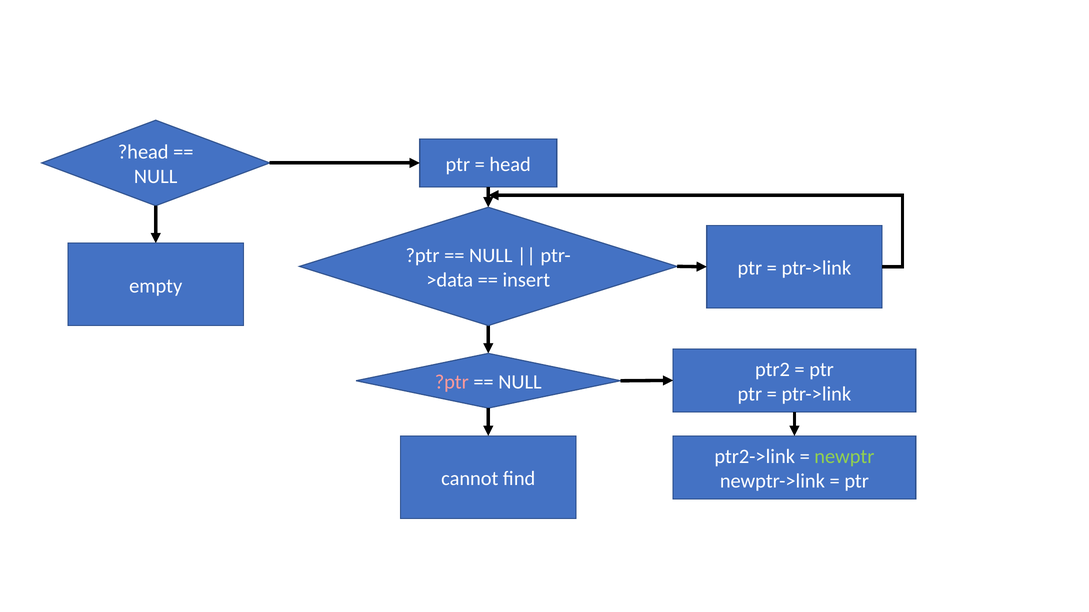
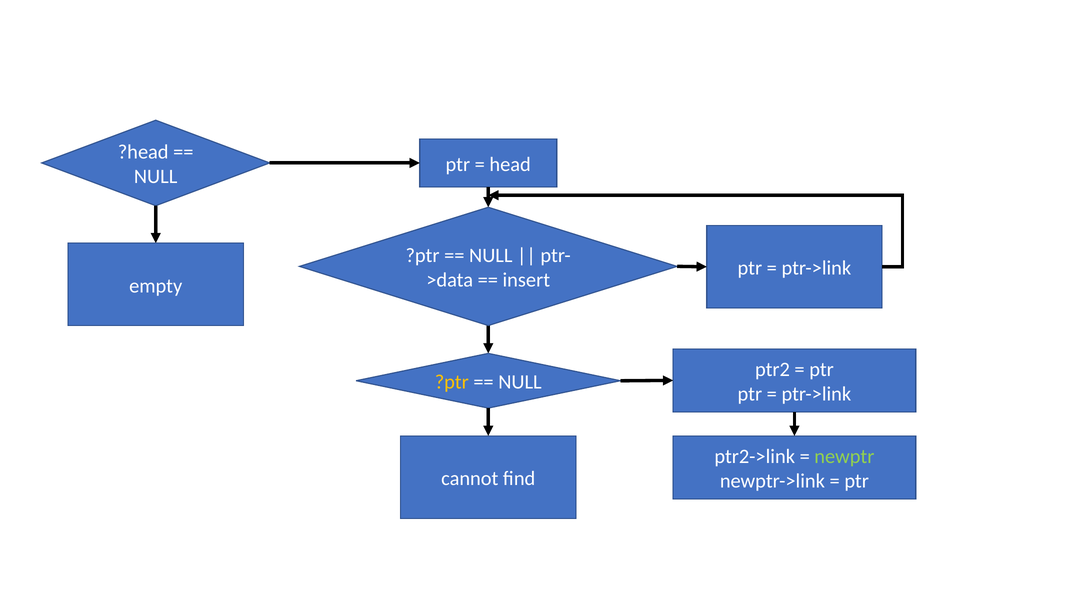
?ptr colour: pink -> yellow (452, 383)
